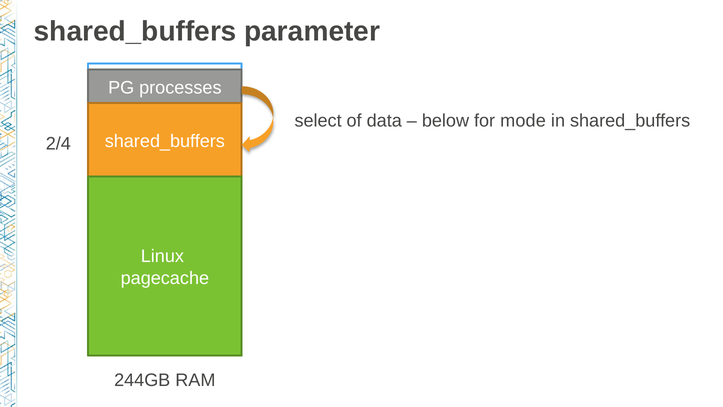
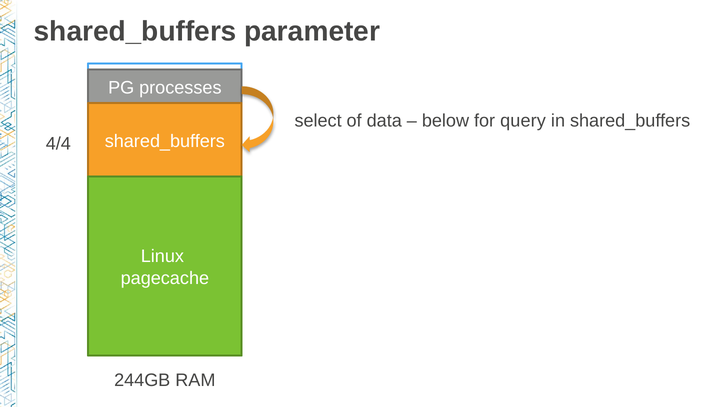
mode: mode -> query (523, 121)
2/4: 2/4 -> 4/4 (58, 144)
